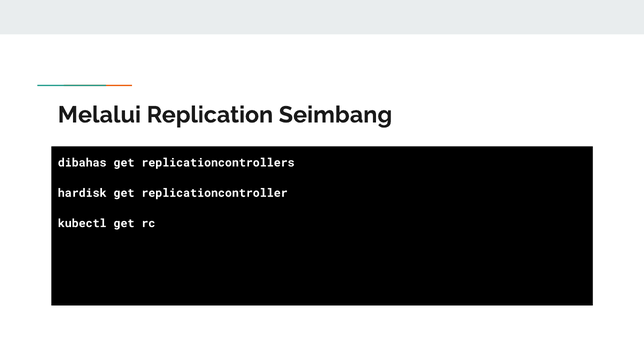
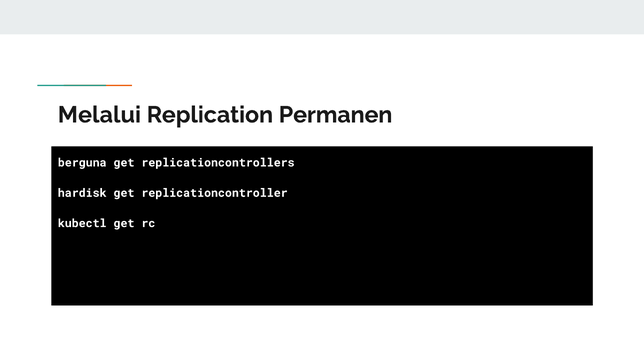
Seimbang: Seimbang -> Permanen (336, 115)
dibahas: dibahas -> berguna (82, 163)
